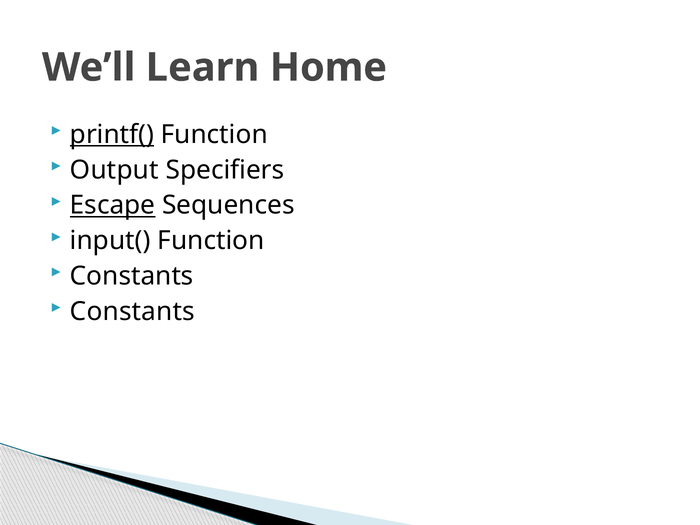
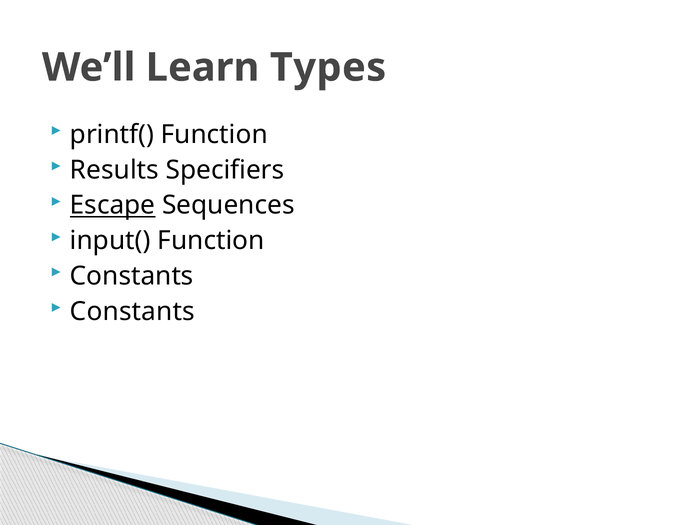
Home: Home -> Types (328, 68)
printf( underline: present -> none (112, 134)
Output: Output -> Results (114, 170)
